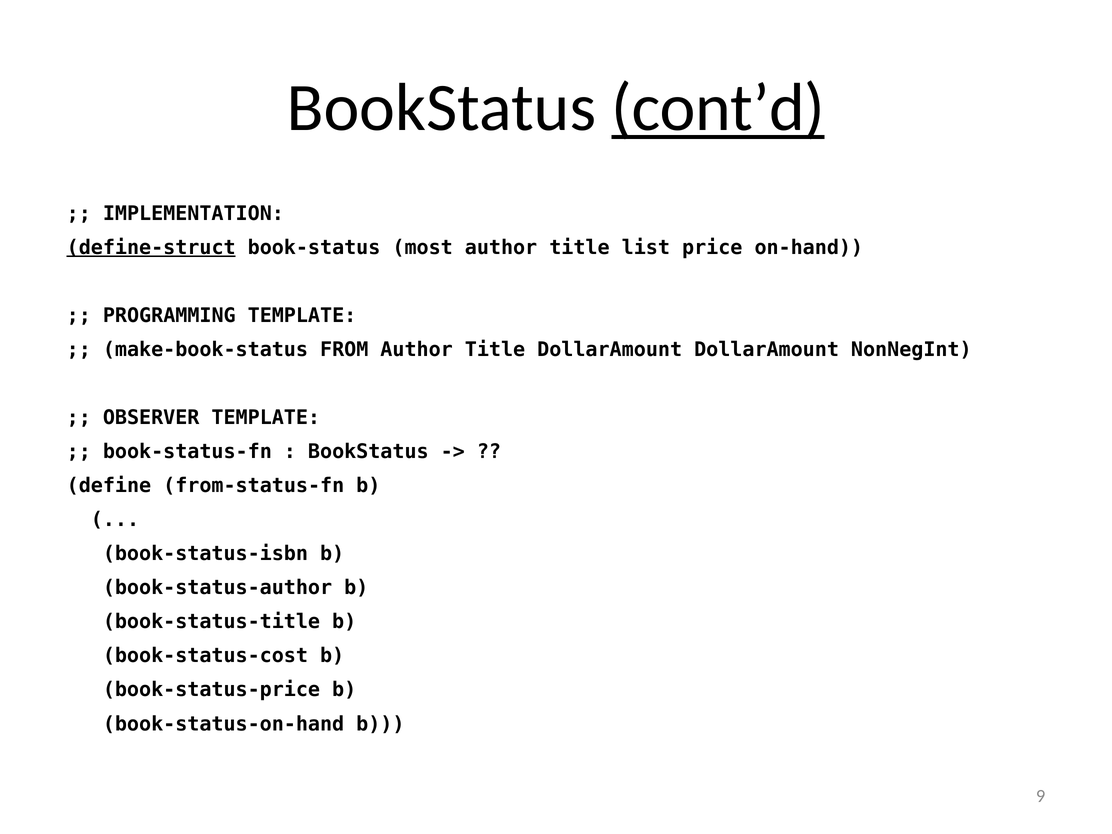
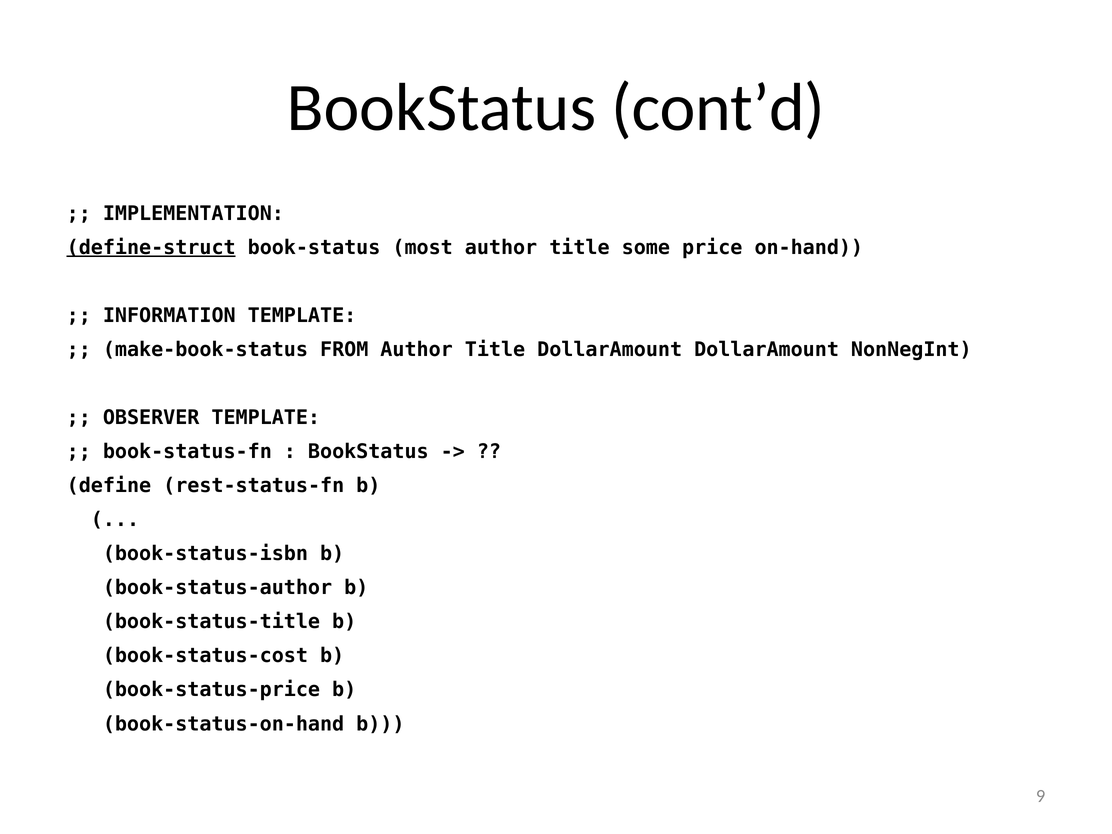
cont’d underline: present -> none (718, 108)
list: list -> some (646, 248)
PROGRAMMING: PROGRAMMING -> INFORMATION (169, 316)
from-status-fn: from-status-fn -> rest-status-fn (254, 486)
